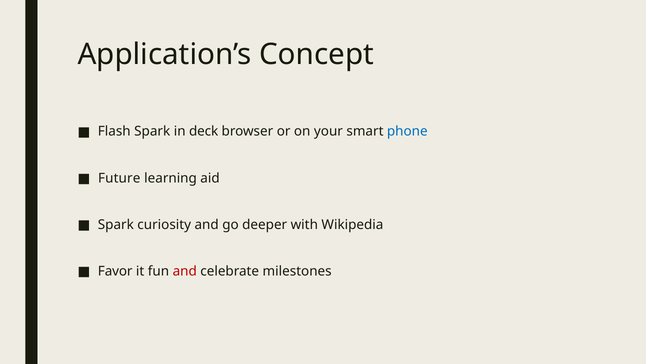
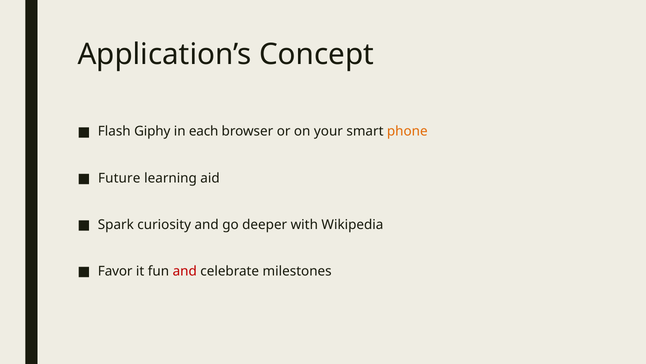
Flash Spark: Spark -> Giphy (152, 131)
deck: deck -> each (204, 131)
phone colour: blue -> orange (407, 131)
